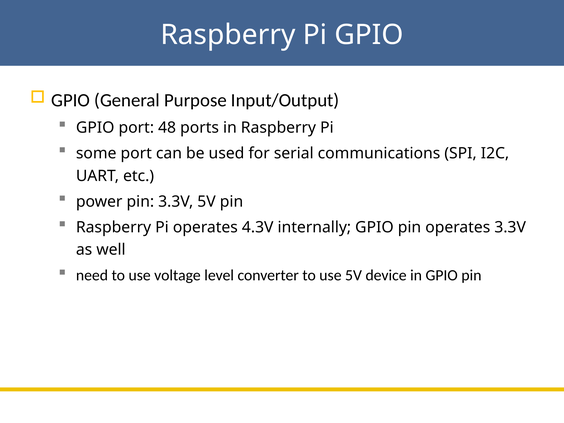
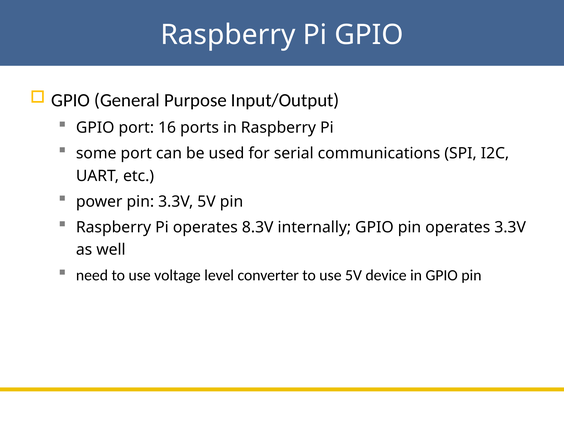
48: 48 -> 16 (167, 128)
4.3V: 4.3V -> 8.3V (258, 227)
